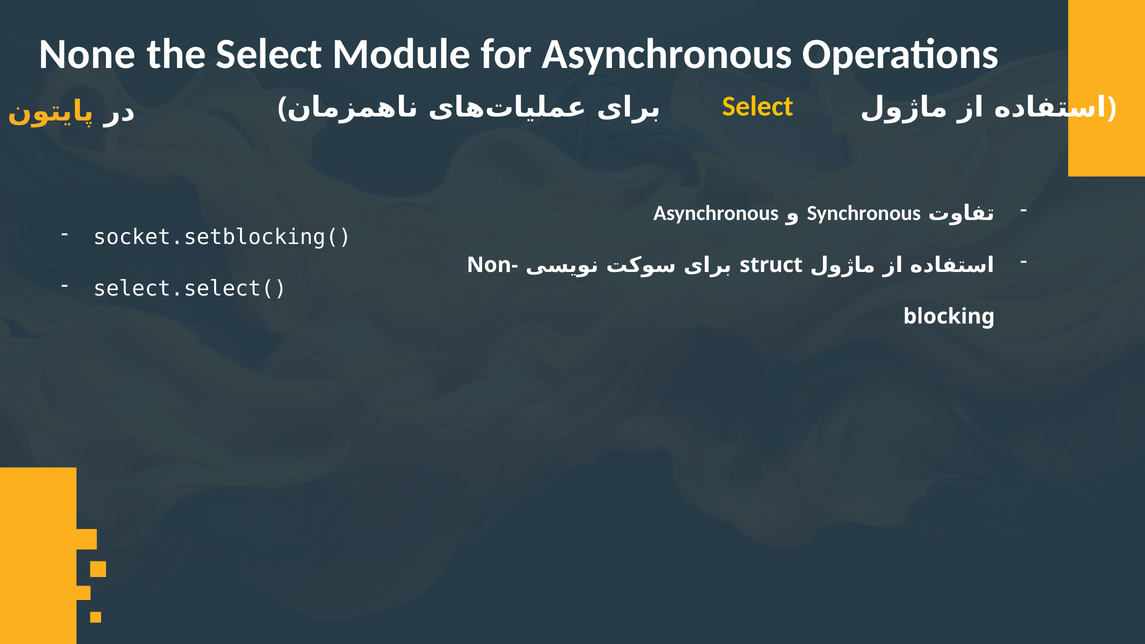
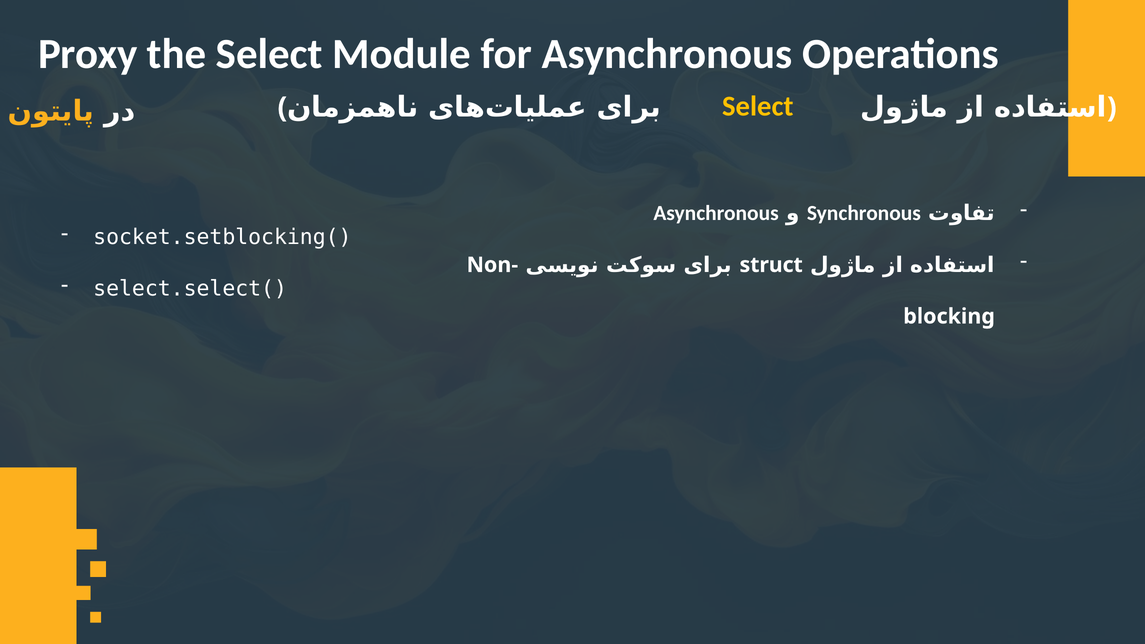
None: None -> Proxy (88, 54)
